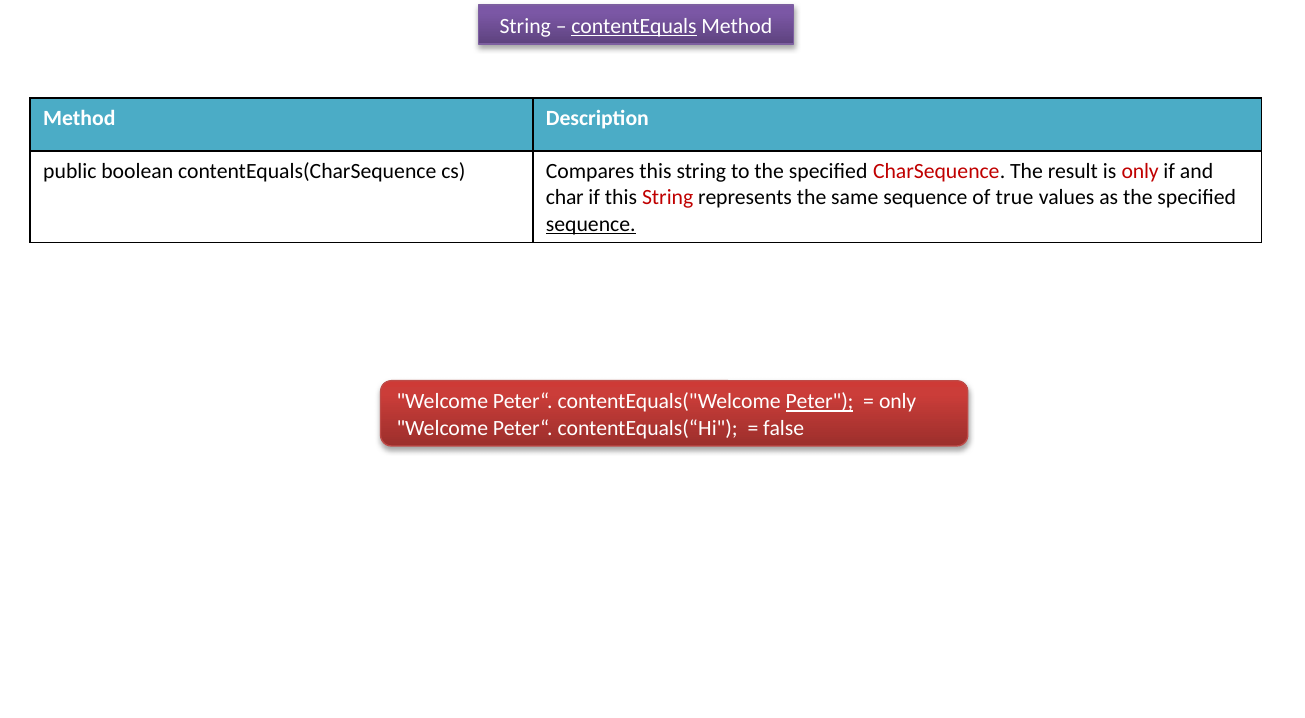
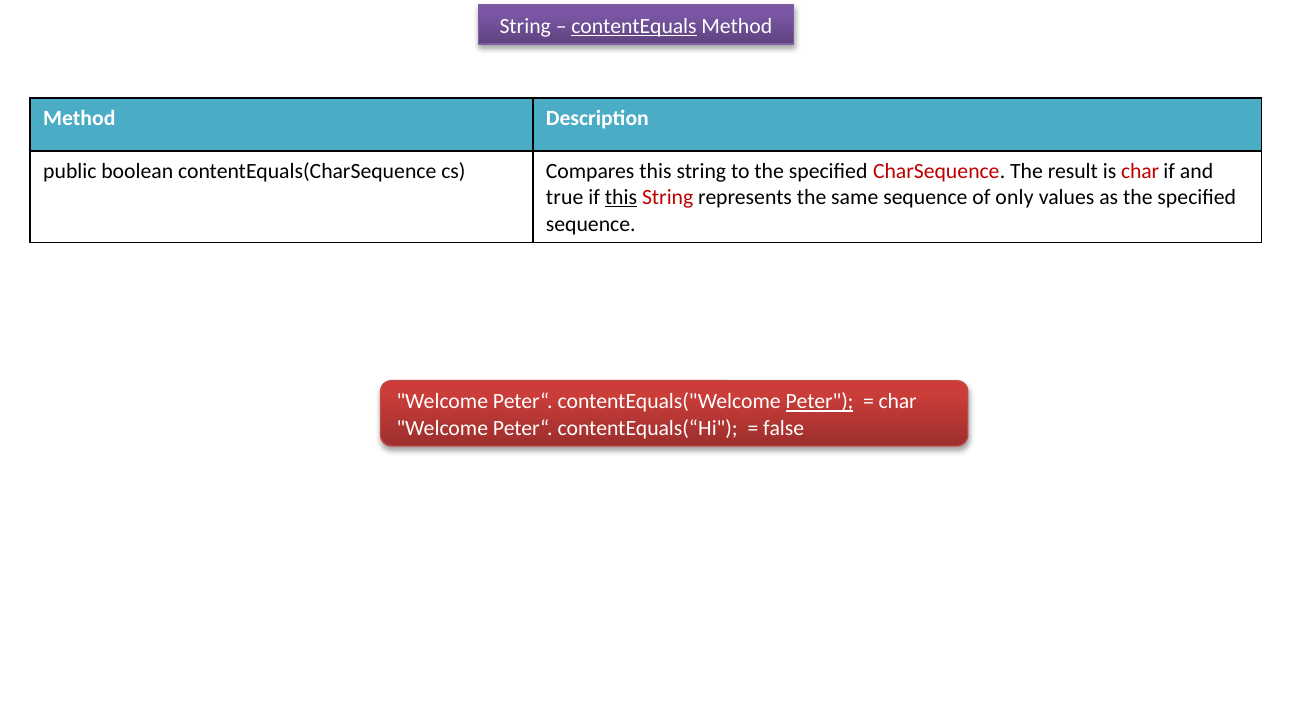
is only: only -> char (1140, 171)
char: char -> true (565, 197)
this underline: none -> present (621, 197)
true: true -> only (1015, 197)
sequence underline: present -> none (591, 224)
only: only -> char (898, 402)
